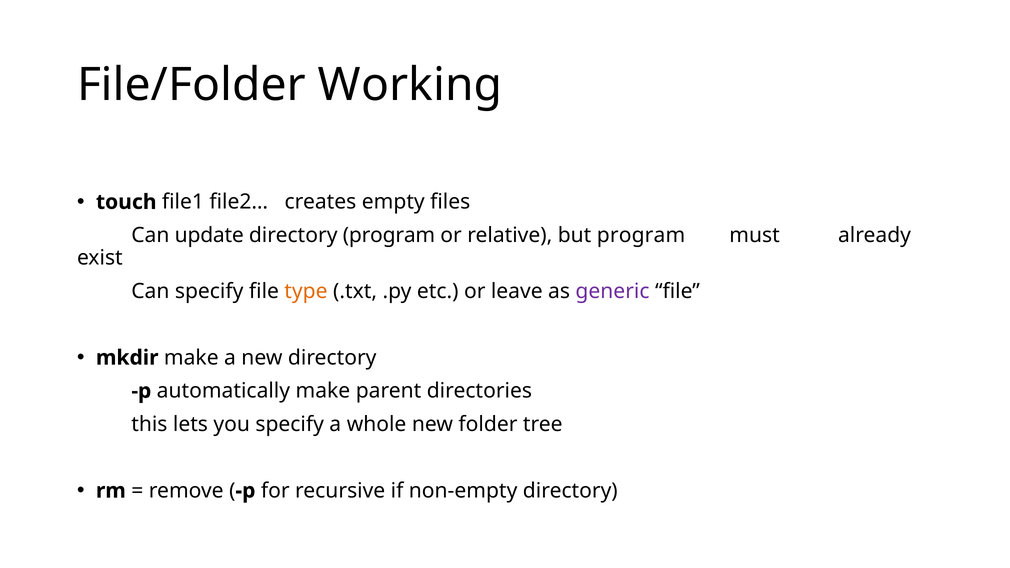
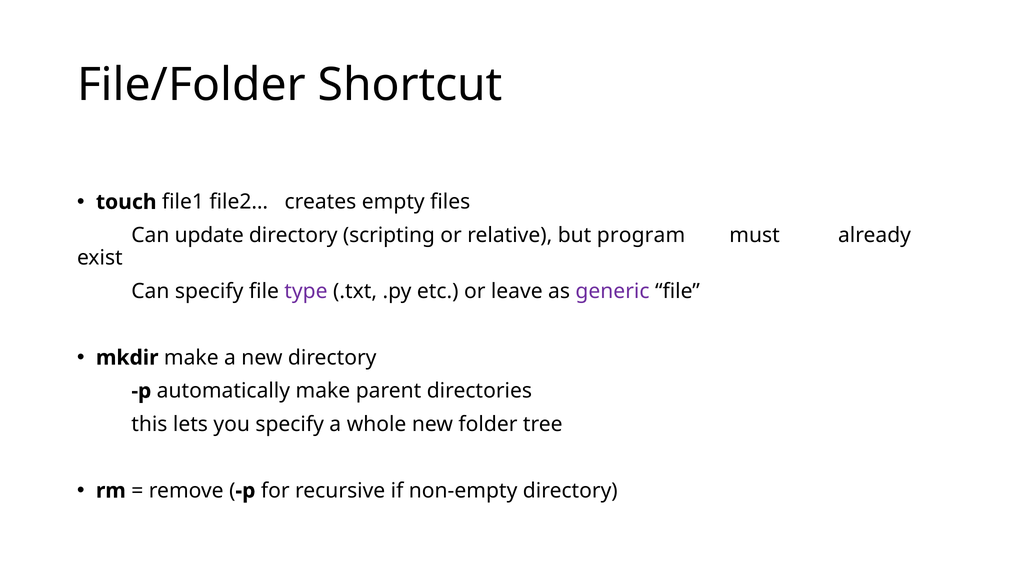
Working: Working -> Shortcut (410, 85)
directory program: program -> scripting (389, 235)
type colour: orange -> purple (306, 291)
